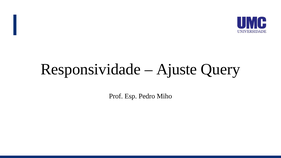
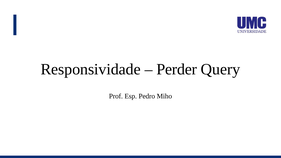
Ajuste: Ajuste -> Perder (177, 69)
